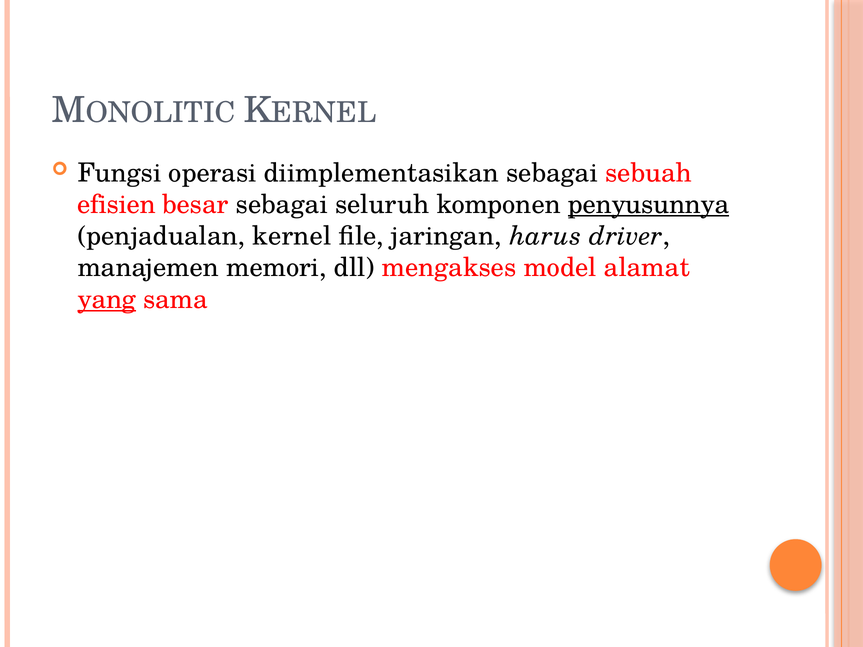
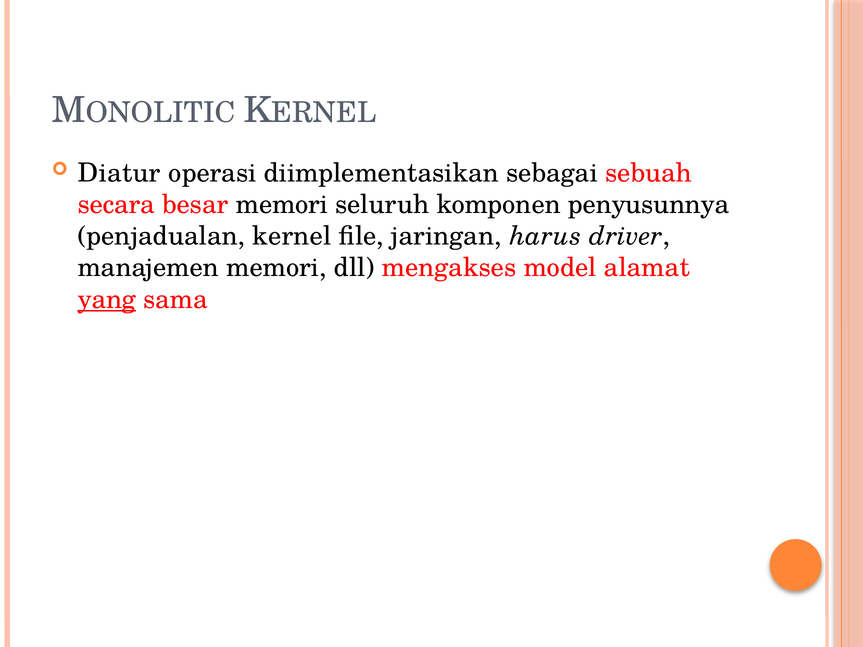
Fungsi: Fungsi -> Diatur (119, 173)
efisien: efisien -> secara (116, 205)
besar sebagai: sebagai -> memori (282, 205)
penyusunnya underline: present -> none (649, 205)
